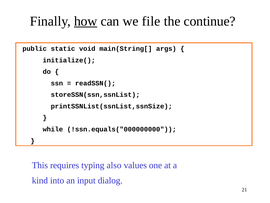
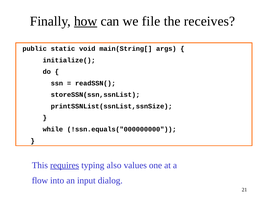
continue: continue -> receives (210, 21)
requires underline: none -> present (65, 165)
kind: kind -> flow (40, 180)
